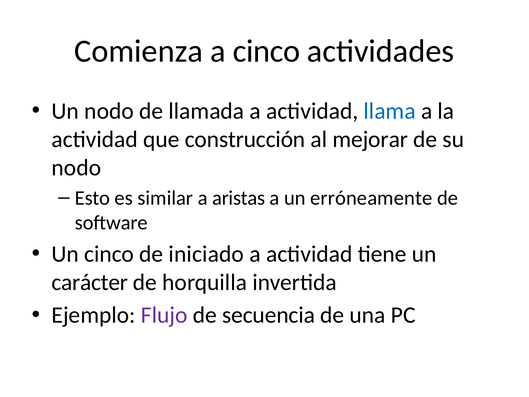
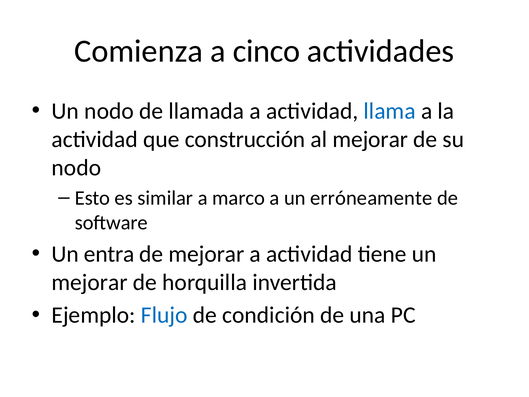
aristas: aristas -> marco (239, 198)
Un cinco: cinco -> entra (109, 254)
de iniciado: iniciado -> mejorar (206, 254)
carácter: carácter -> mejorar (90, 282)
Flujo colour: purple -> blue (164, 315)
secuencia: secuencia -> condición (269, 315)
